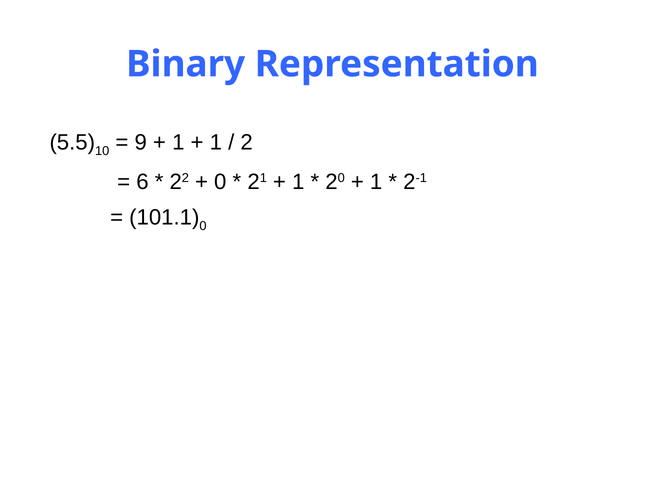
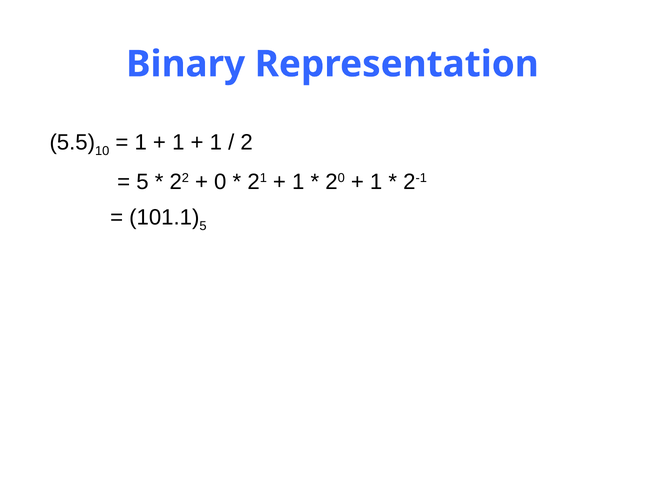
9: 9 -> 1 (141, 143)
6: 6 -> 5 (142, 182)
0: 0 -> 5 (203, 226)
